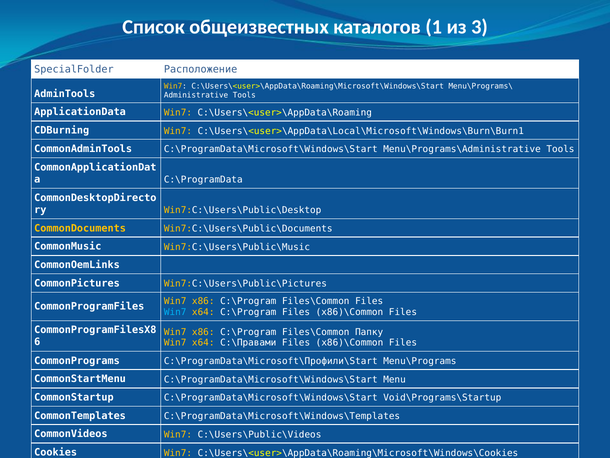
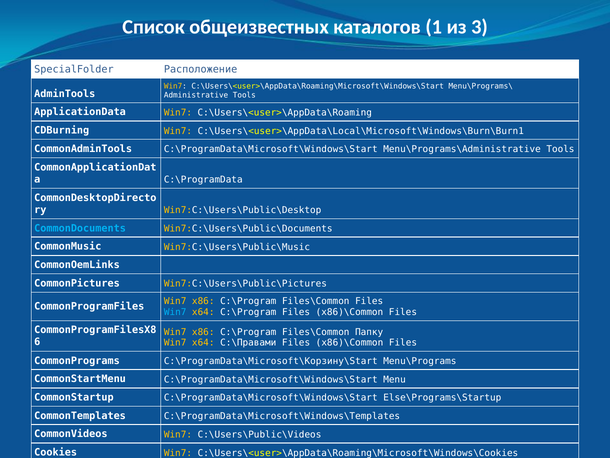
CommonDocuments colour: yellow -> light blue (80, 228)
C:\ProgramData\Microsoft\Профили\Start: C:\ProgramData\Microsoft\Профили\Start -> C:\ProgramData\Microsoft\Корзину\Start (271, 361)
Void\Programs\Startup: Void\Programs\Startup -> Else\Programs\Startup (442, 397)
